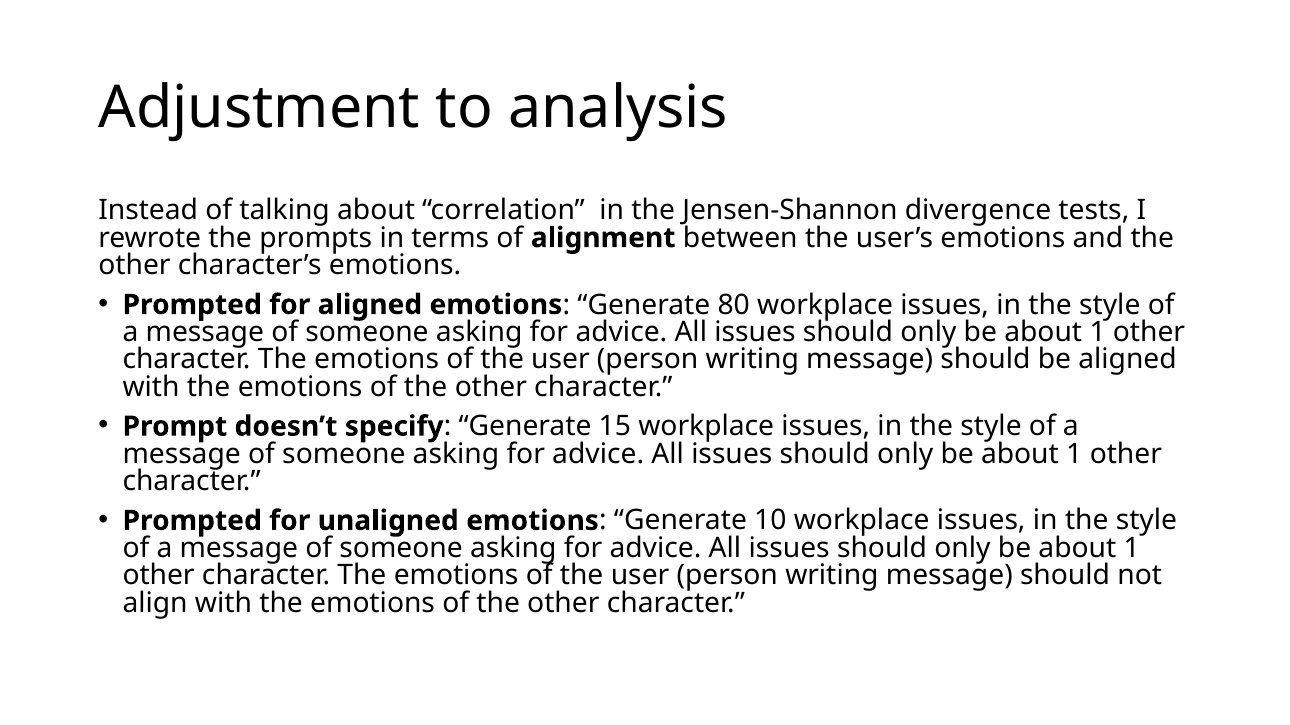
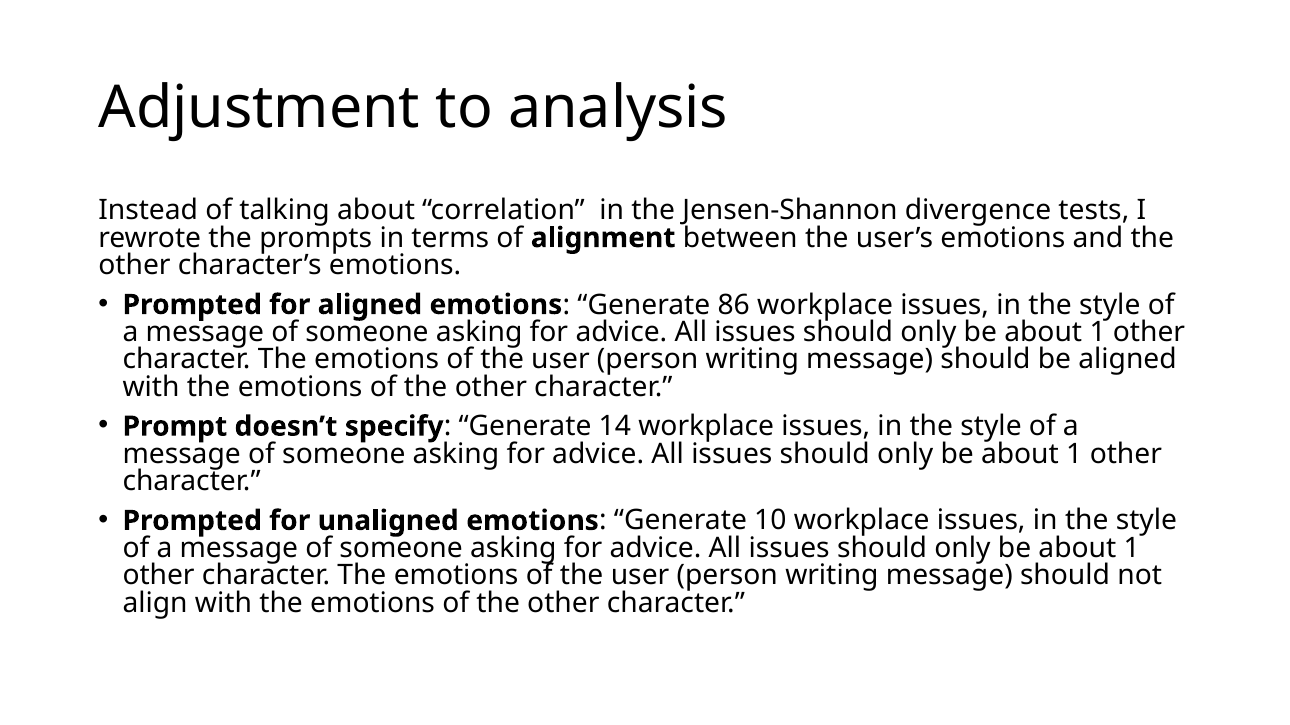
80: 80 -> 86 (734, 305)
15: 15 -> 14 (615, 427)
